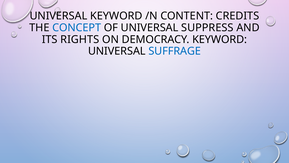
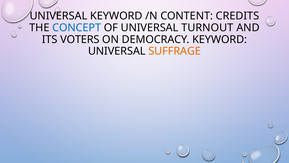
SUPPRESS: SUPPRESS -> TURNOUT (207, 28)
RIGHTS: RIGHTS -> VOTERS (80, 39)
SUFFRAGE colour: blue -> orange (175, 51)
